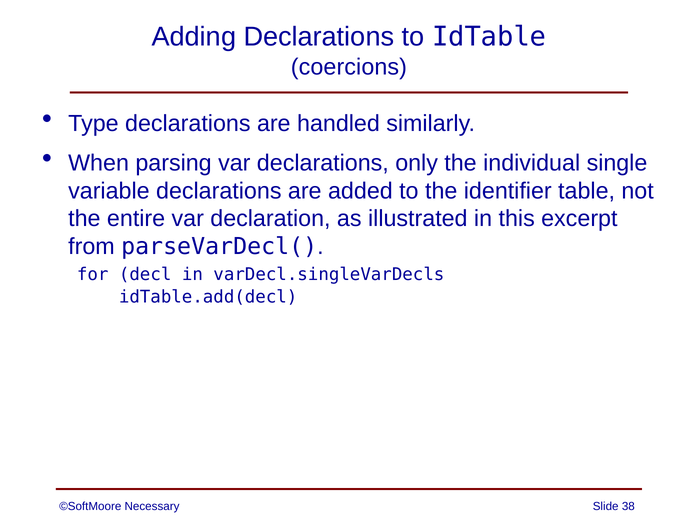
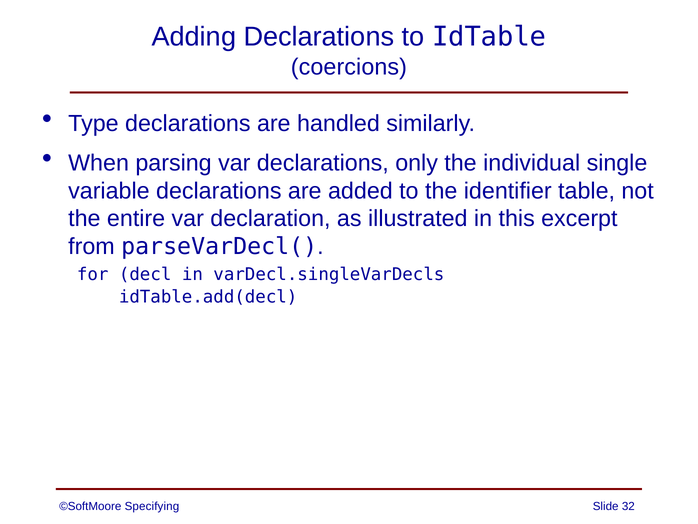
Necessary: Necessary -> Specifying (152, 506)
38: 38 -> 32 (628, 506)
